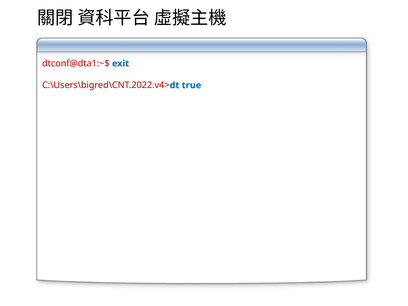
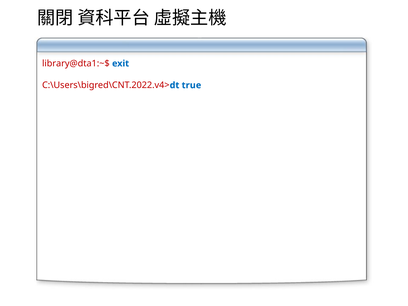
dtconf@dta1:~$: dtconf@dta1:~$ -> library@dta1:~$ (76, 63)
